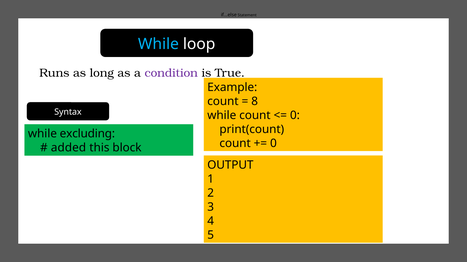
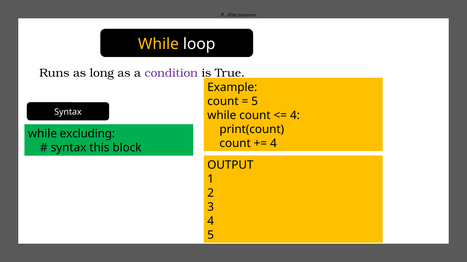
While colour: light blue -> yellow (158, 44)
8: 8 -> 5 (255, 102)
0: 0 -> 4 (295, 116)
0: 0 -> 4 (273, 144)
added: added -> syntax (69, 148)
